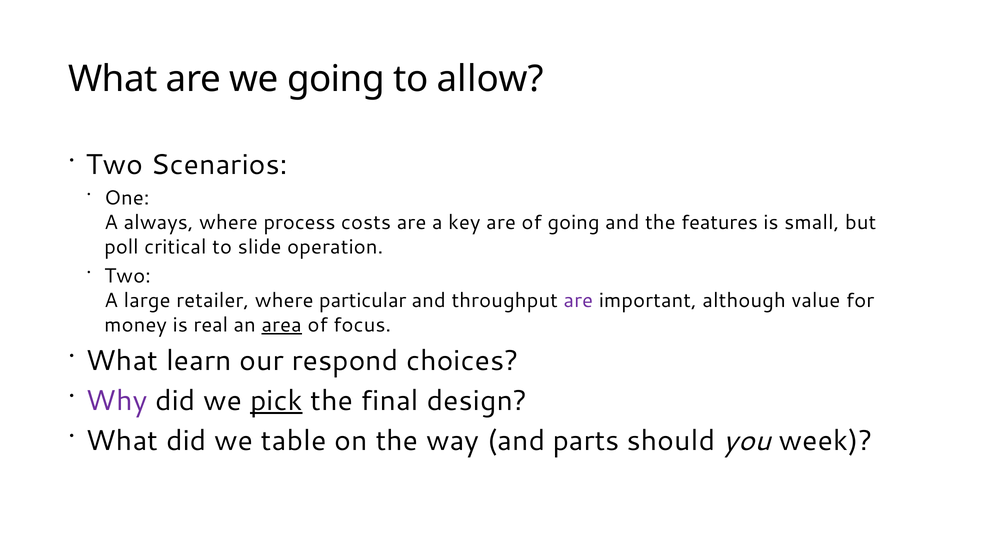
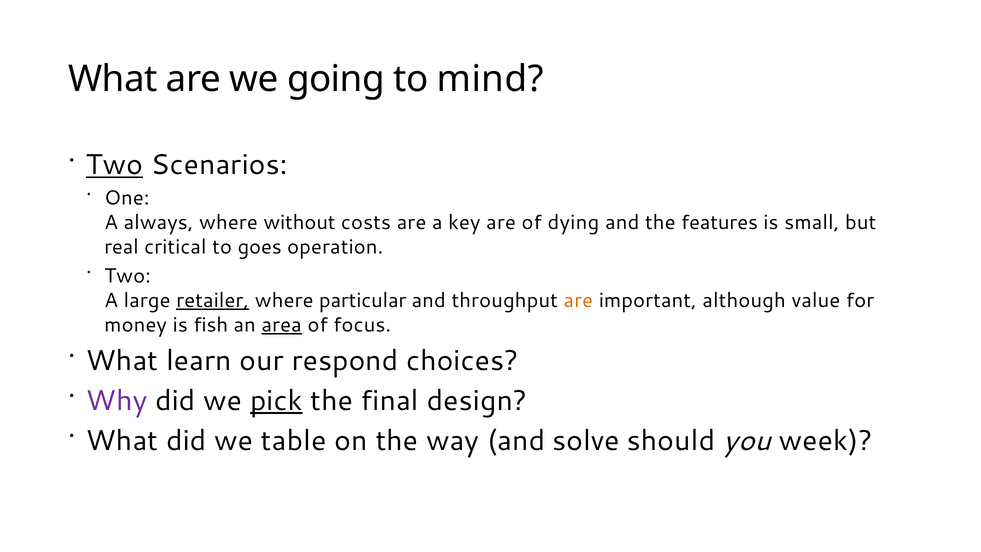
allow: allow -> mind (490, 79)
Two underline: none -> present (114, 165)
process: process -> without (299, 222)
of going: going -> dying (573, 222)
poll: poll -> real (121, 247)
slide: slide -> goes (260, 247)
retailer underline: none -> present (213, 300)
are colour: purple -> orange (578, 300)
real: real -> fish (211, 325)
parts: parts -> solve (586, 440)
